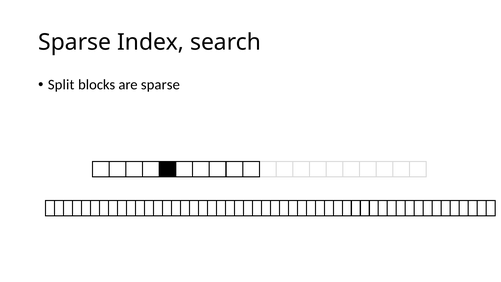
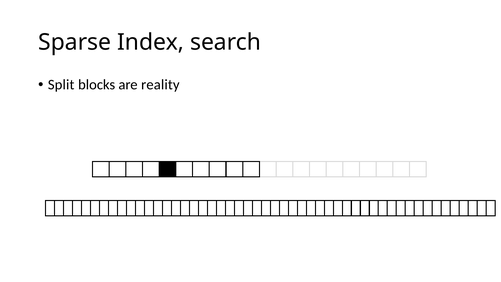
are sparse: sparse -> reality (160, 85)
